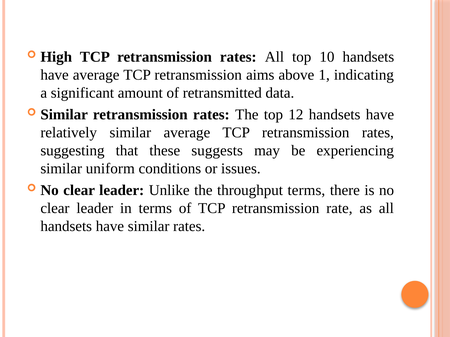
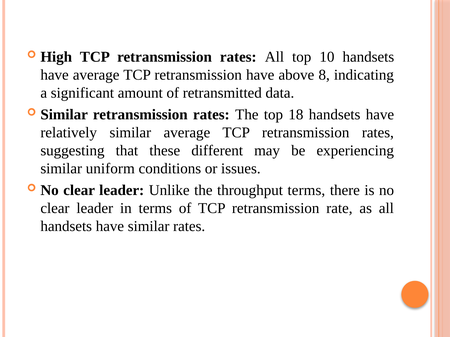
retransmission aims: aims -> have (260, 75)
1: 1 -> 8 (324, 75)
12: 12 -> 18 (296, 115)
suggests: suggests -> different (217, 151)
